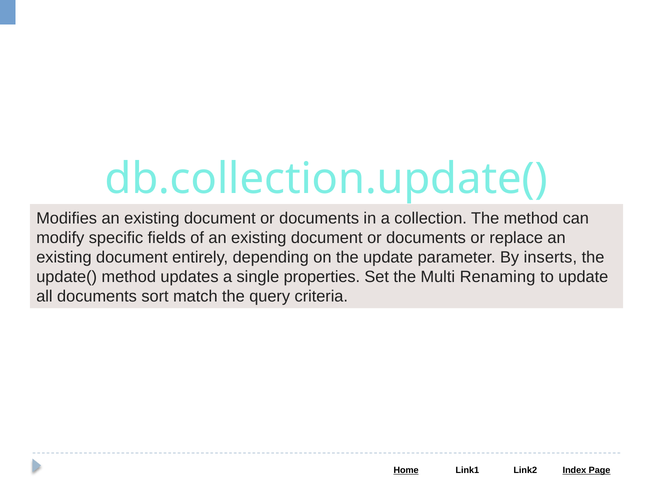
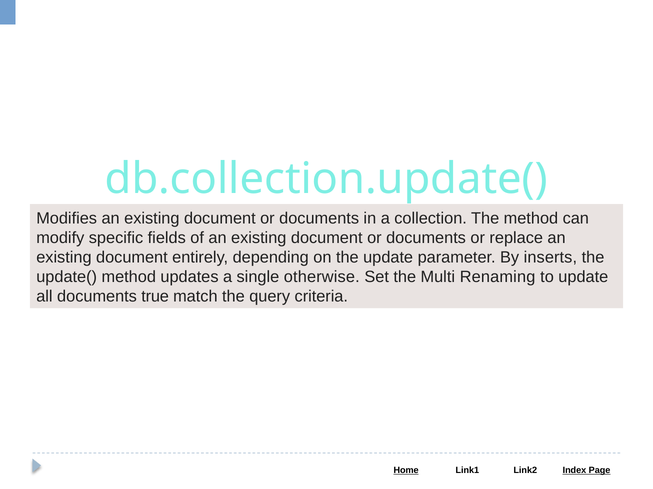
properties: properties -> otherwise (322, 277)
sort: sort -> true (155, 297)
